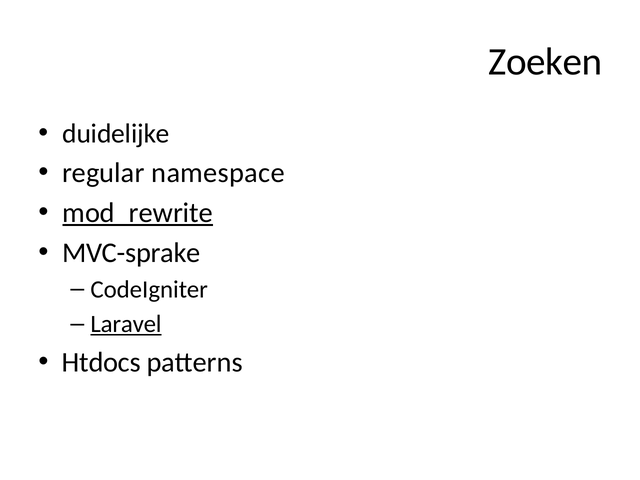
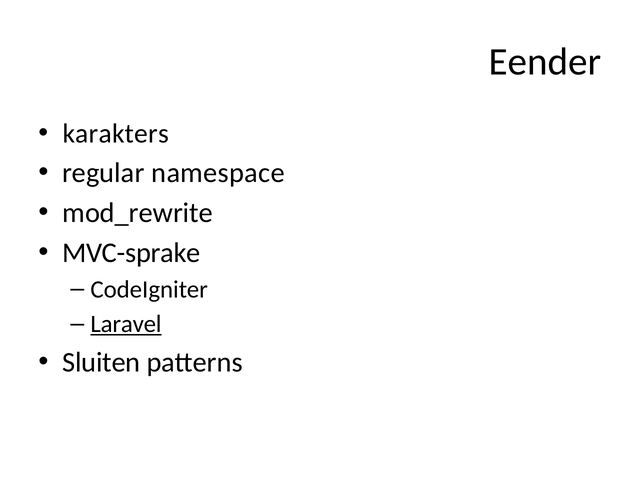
Zoeken: Zoeken -> Eender (545, 62)
duidelijke: duidelijke -> karakters (116, 134)
mod_rewrite underline: present -> none (138, 213)
Htdocs: Htdocs -> Sluiten (101, 362)
